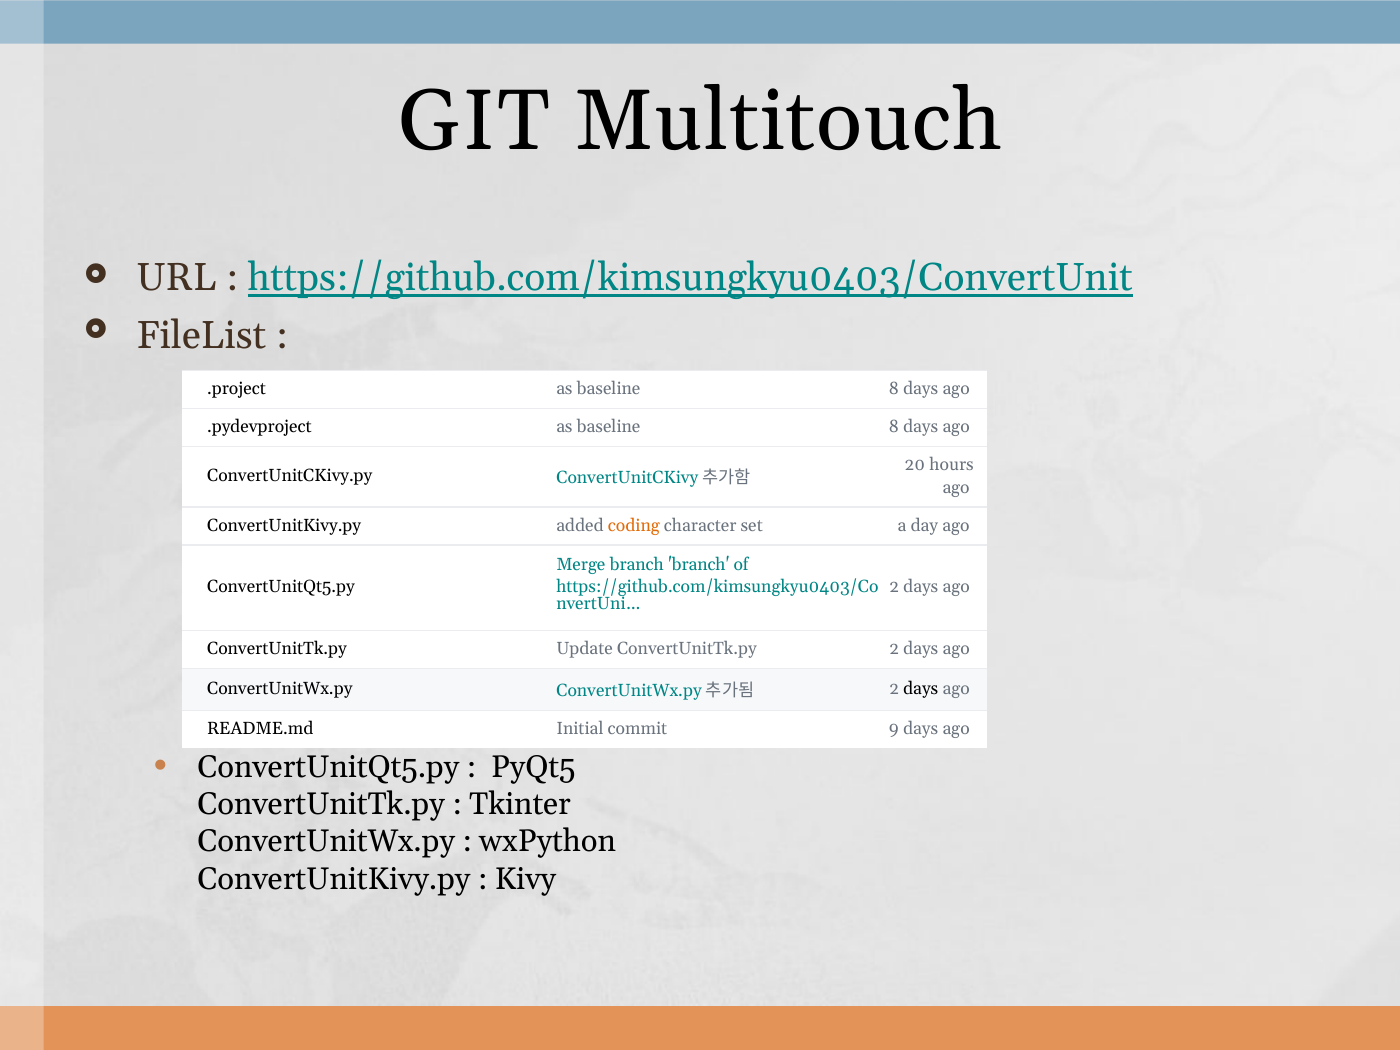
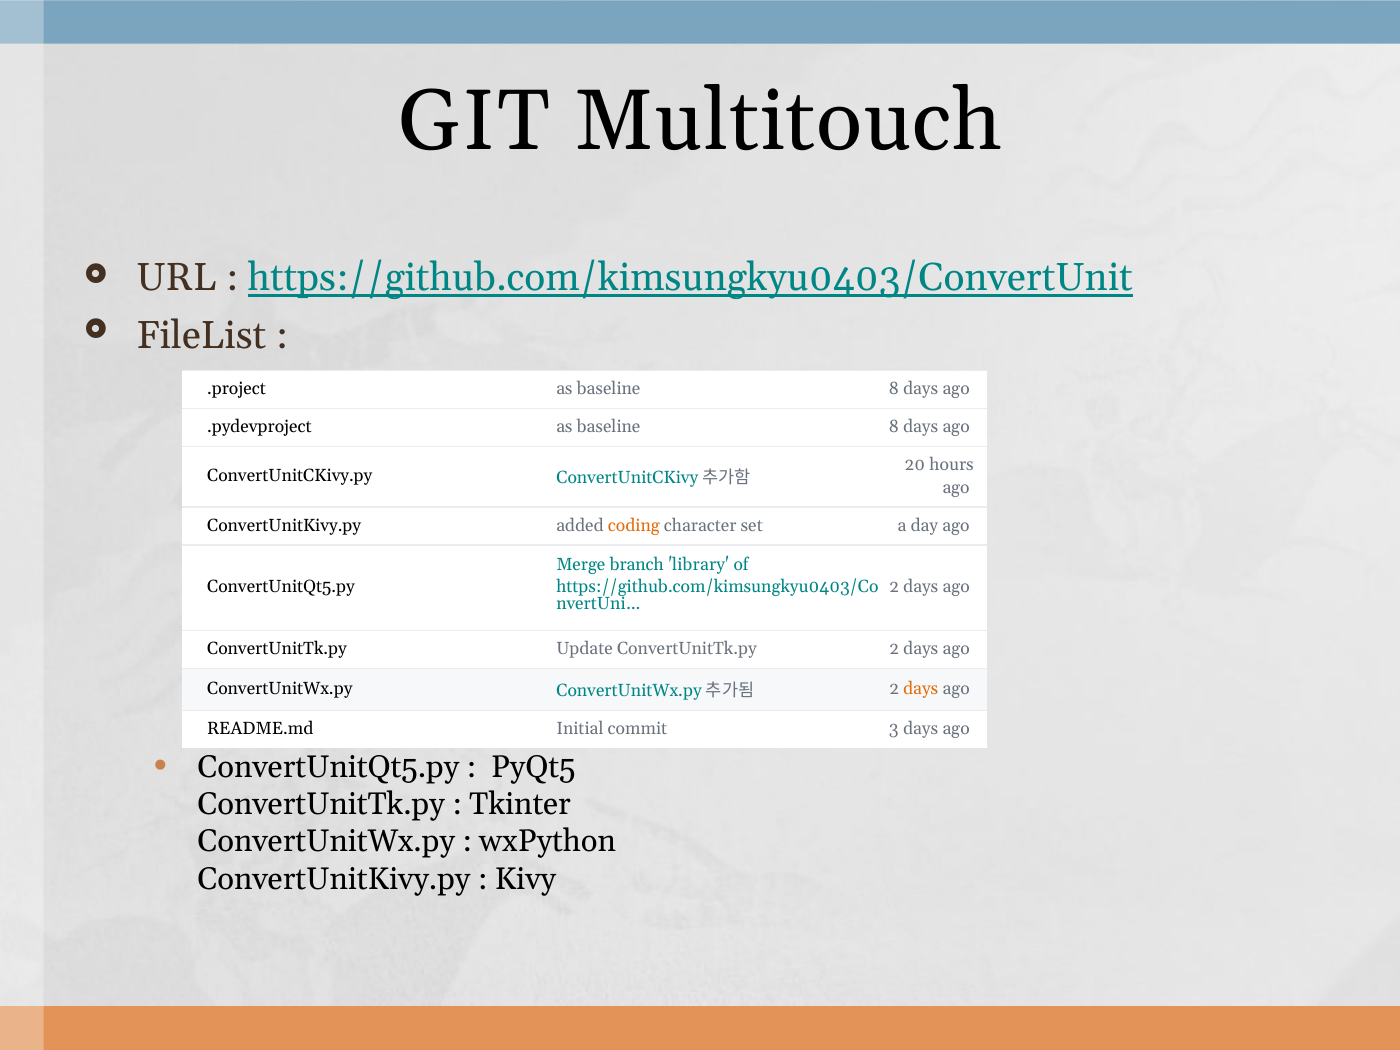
branch branch: branch -> library (699, 565)
days colour: black -> orange (921, 689)
9: 9 -> 3 (894, 729)
